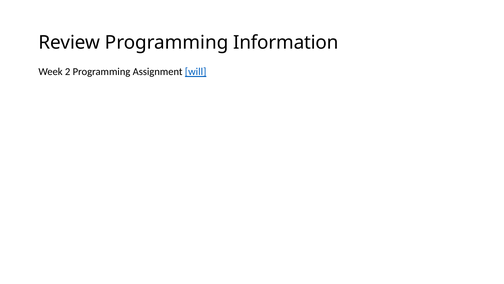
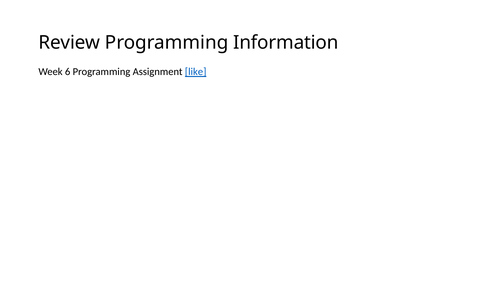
2: 2 -> 6 (68, 72)
will: will -> like (196, 72)
